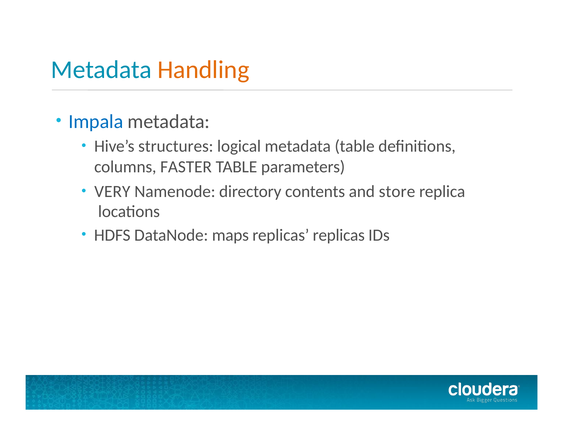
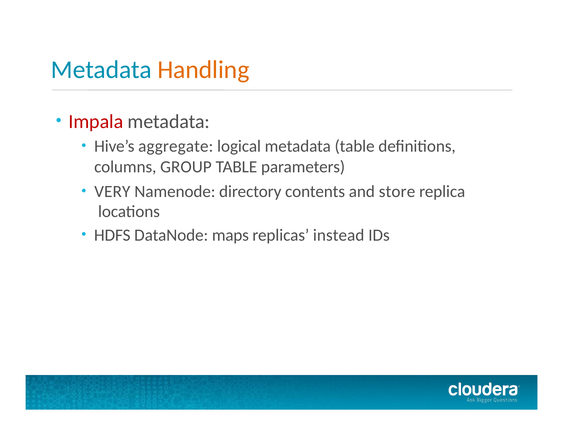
Impala colour: blue -> red (96, 121)
structures: structures -> aggregate (176, 146)
FASTER: FASTER -> GROUP (186, 167)
replicas replicas: replicas -> instead (339, 235)
